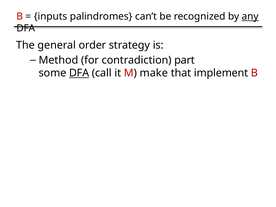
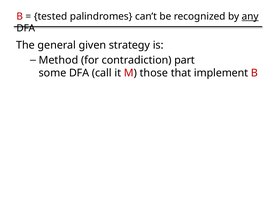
inputs: inputs -> tested (51, 16)
order: order -> given (92, 45)
DFA underline: present -> none (79, 73)
make: make -> those (154, 73)
